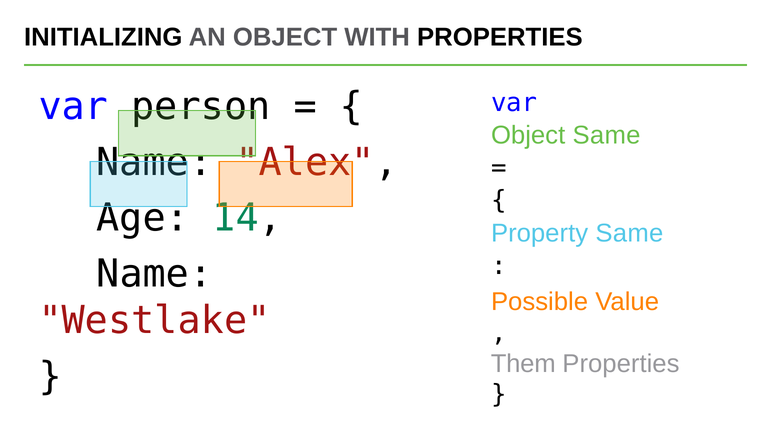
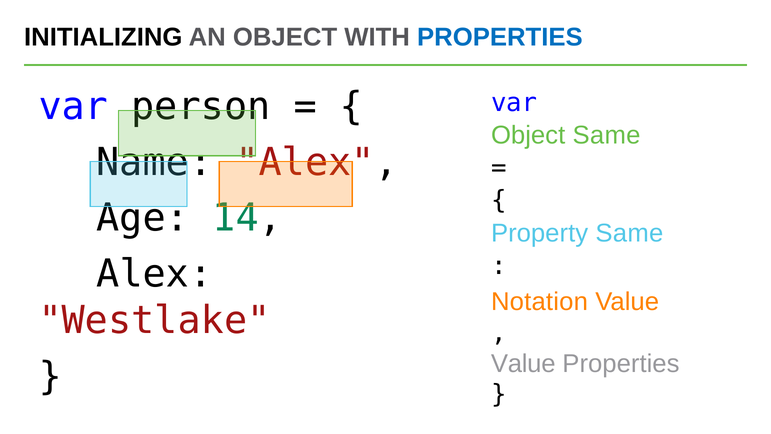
PROPERTIES colour: black -> blue (500, 37)
Name: Name -> Alex (154, 274)
Possible: Possible -> Notation (539, 302)
Them: Them -> Value (523, 363)
